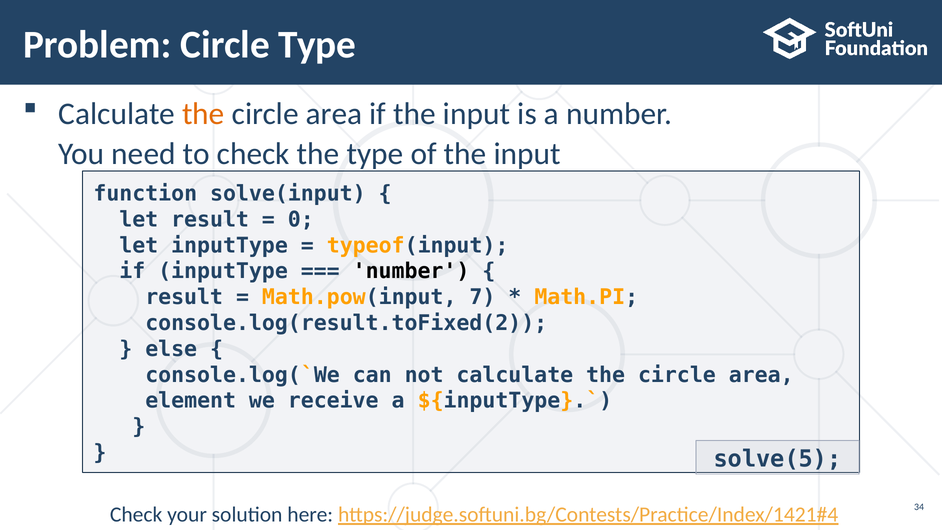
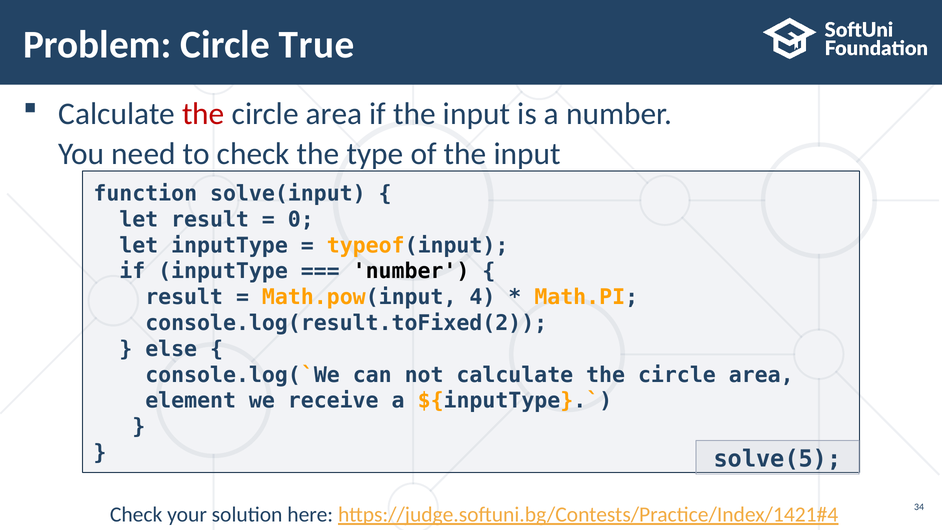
Circle Type: Type -> True (317, 45)
the colour: orange -> red (203, 114)
7: 7 -> 4 (482, 297)
